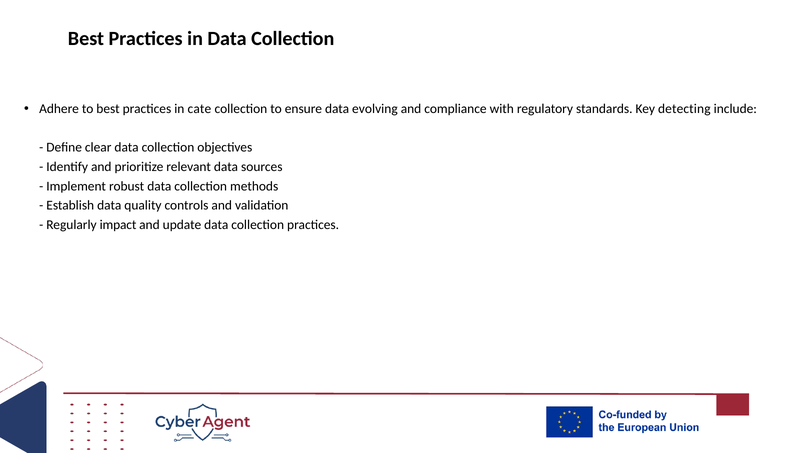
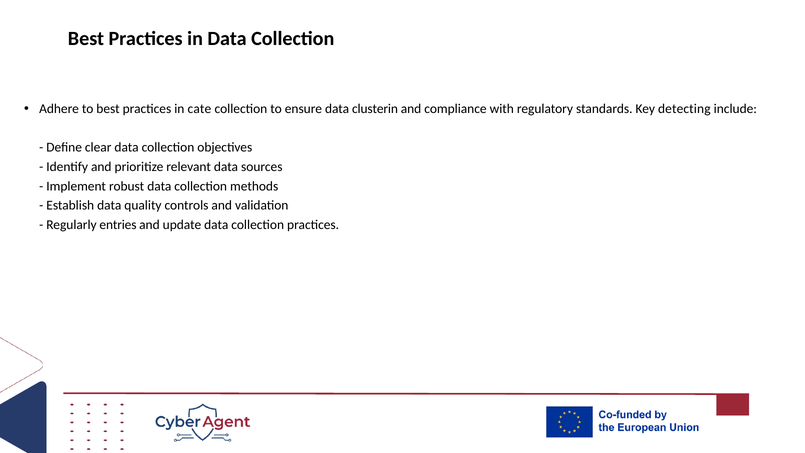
evolving: evolving -> clusterin (375, 109)
impact: impact -> entries (118, 225)
